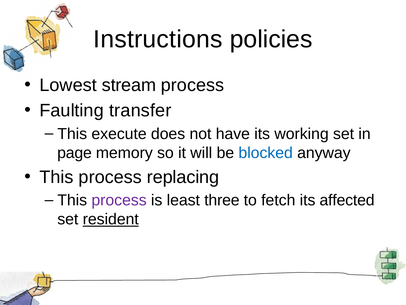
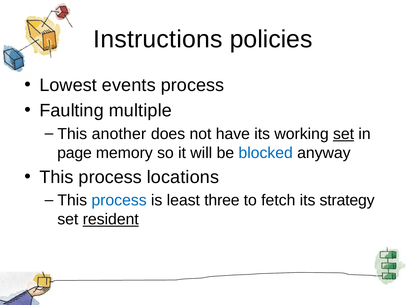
stream: stream -> events (129, 85)
transfer: transfer -> multiple (140, 110)
execute: execute -> another (119, 134)
set underline: none -> present (344, 134)
replacing: replacing -> locations (183, 177)
process colour: purple -> blue (119, 200)
affected: affected -> strategy (347, 200)
